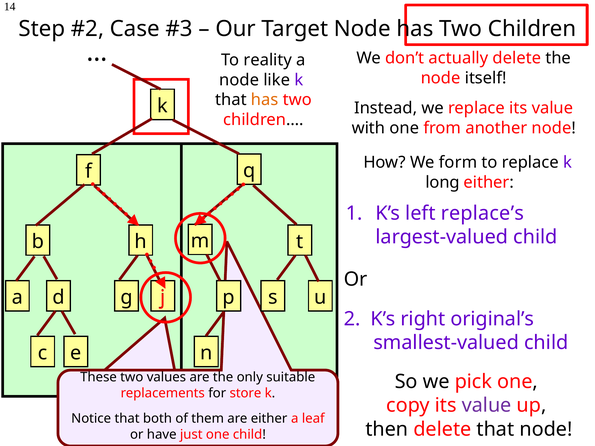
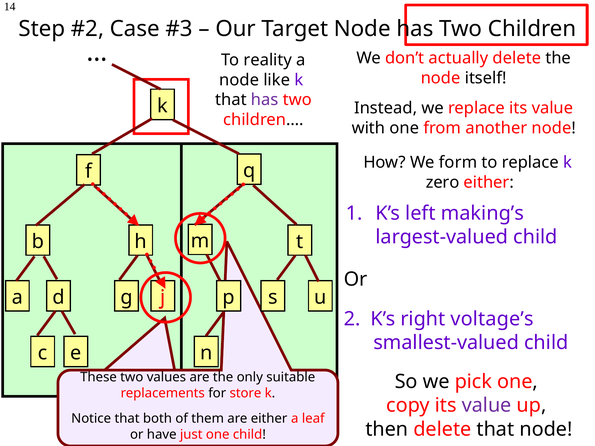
has colour: orange -> purple (265, 100)
long: long -> zero (443, 182)
replace’s: replace’s -> making’s (482, 213)
original’s: original’s -> voltage’s (492, 319)
